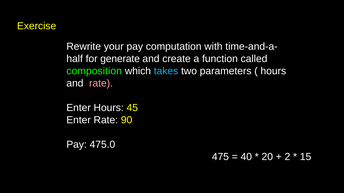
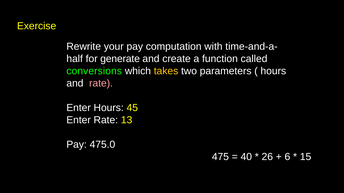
composition: composition -> conversions (94, 71)
takes colour: light blue -> yellow (166, 71)
90: 90 -> 13 (127, 120)
20: 20 -> 26 (267, 157)
2: 2 -> 6 (287, 157)
